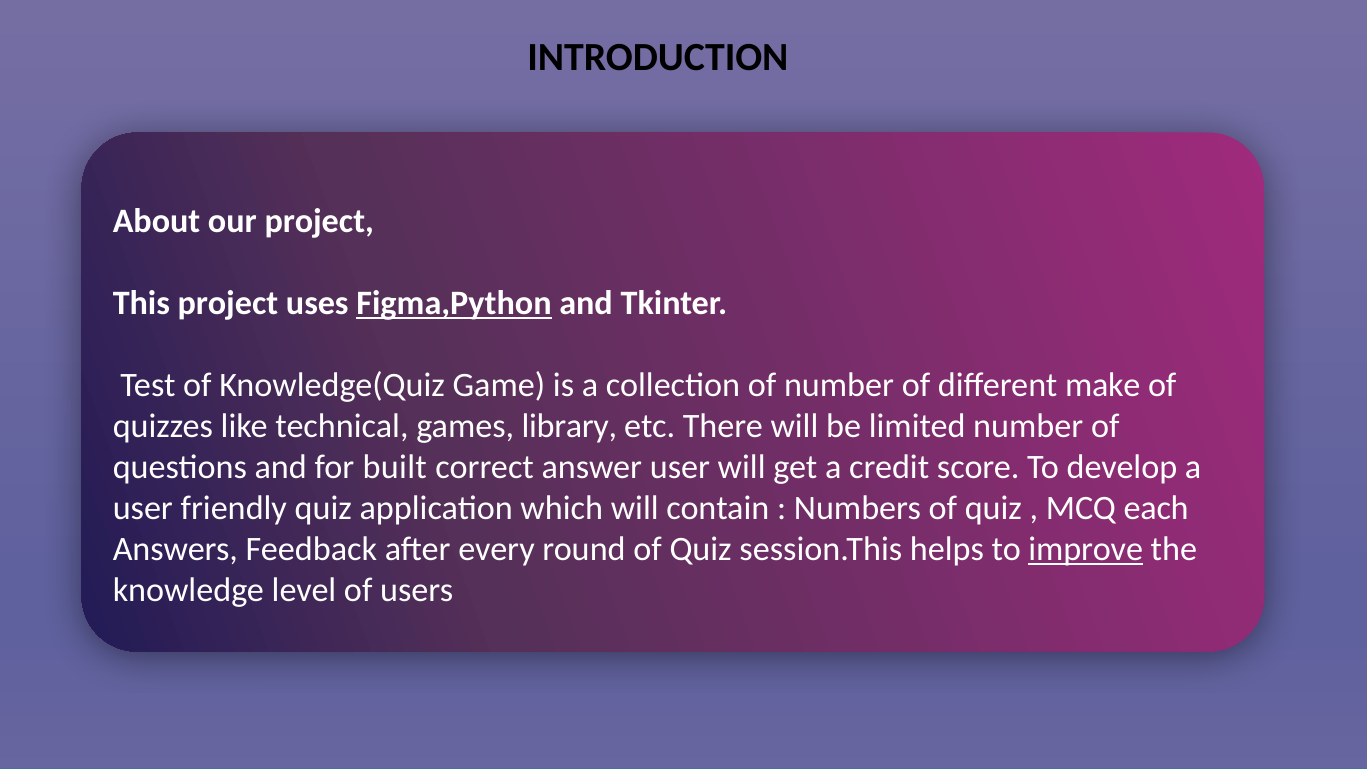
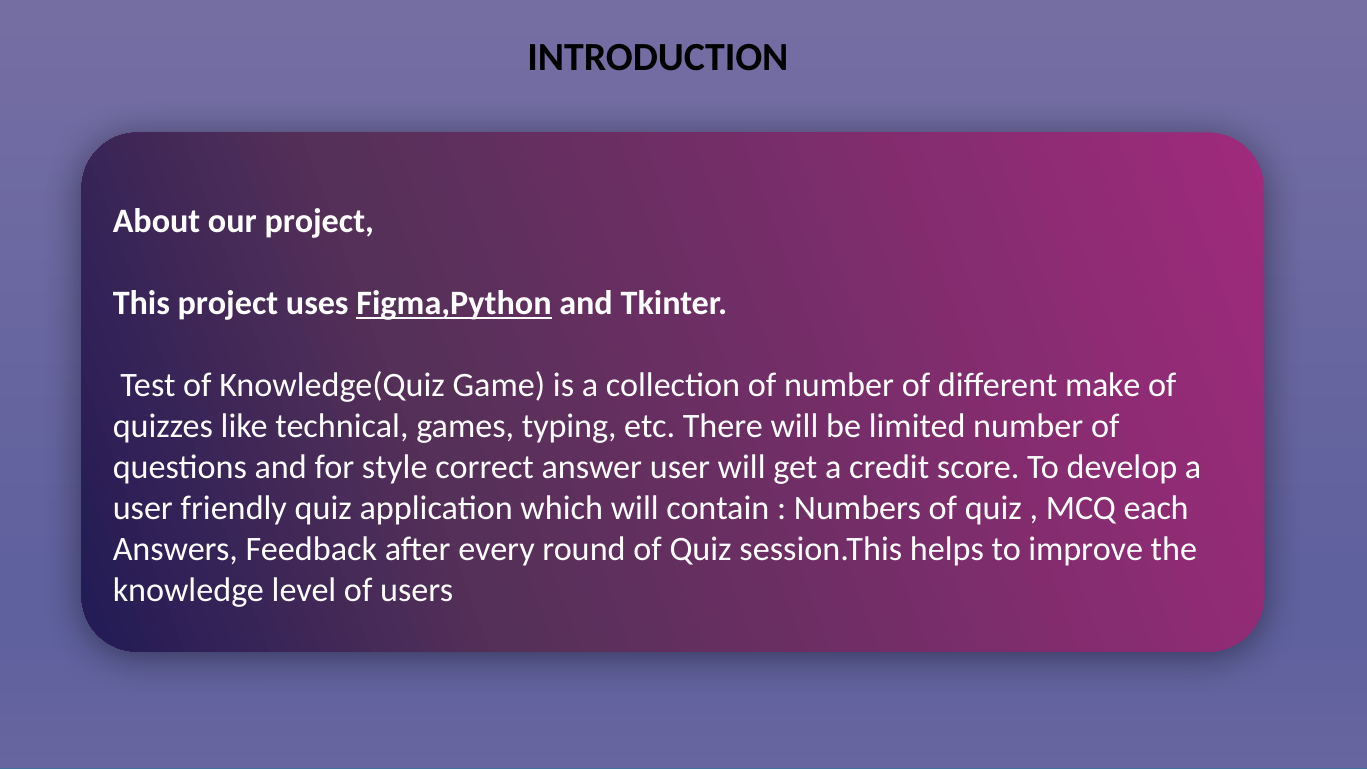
library: library -> typing (569, 426)
built: built -> style (395, 467)
improve underline: present -> none (1086, 549)
